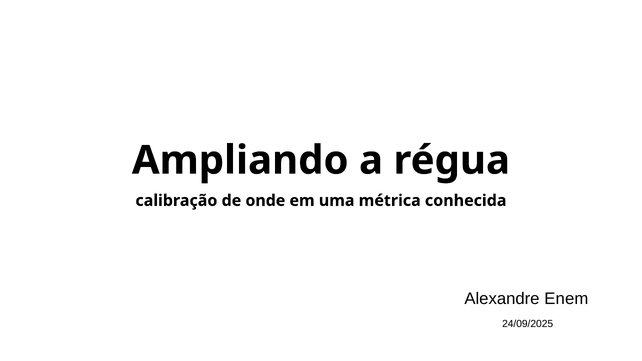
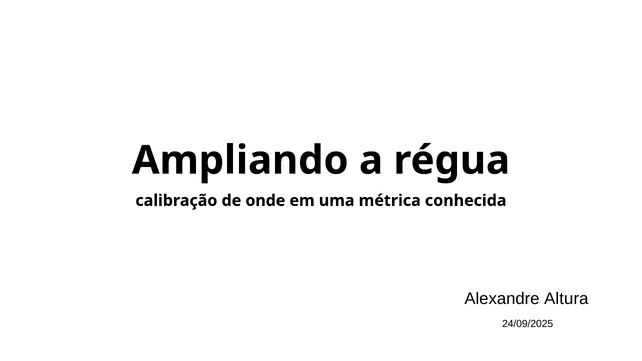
Enem: Enem -> Altura (566, 299)
